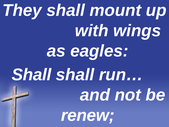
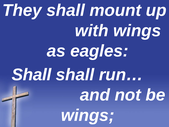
renew: renew -> wings (88, 115)
